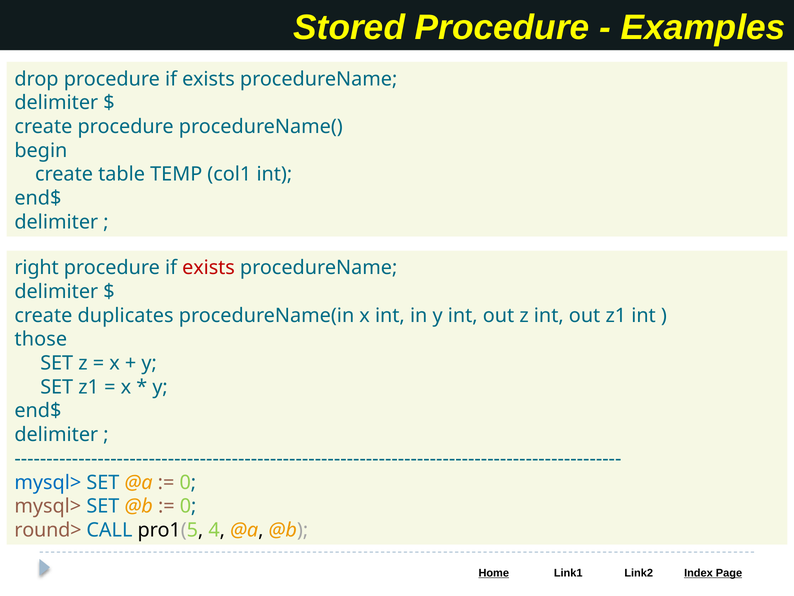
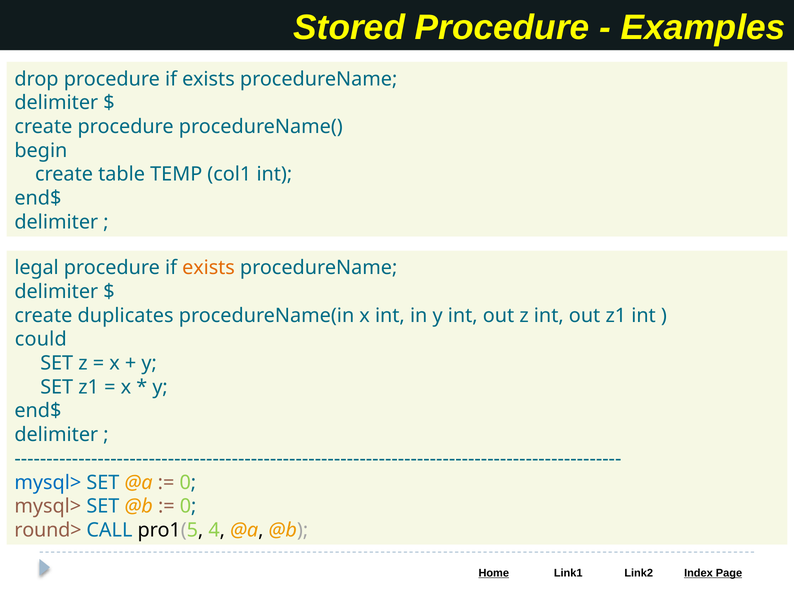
right: right -> legal (37, 268)
exists colour: red -> orange (209, 268)
those: those -> could (41, 339)
